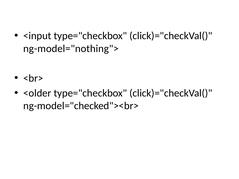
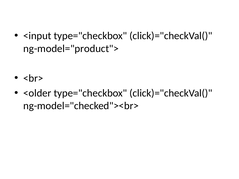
ng-model="nothing">: ng-model="nothing"> -> ng-model="product"> (71, 49)
